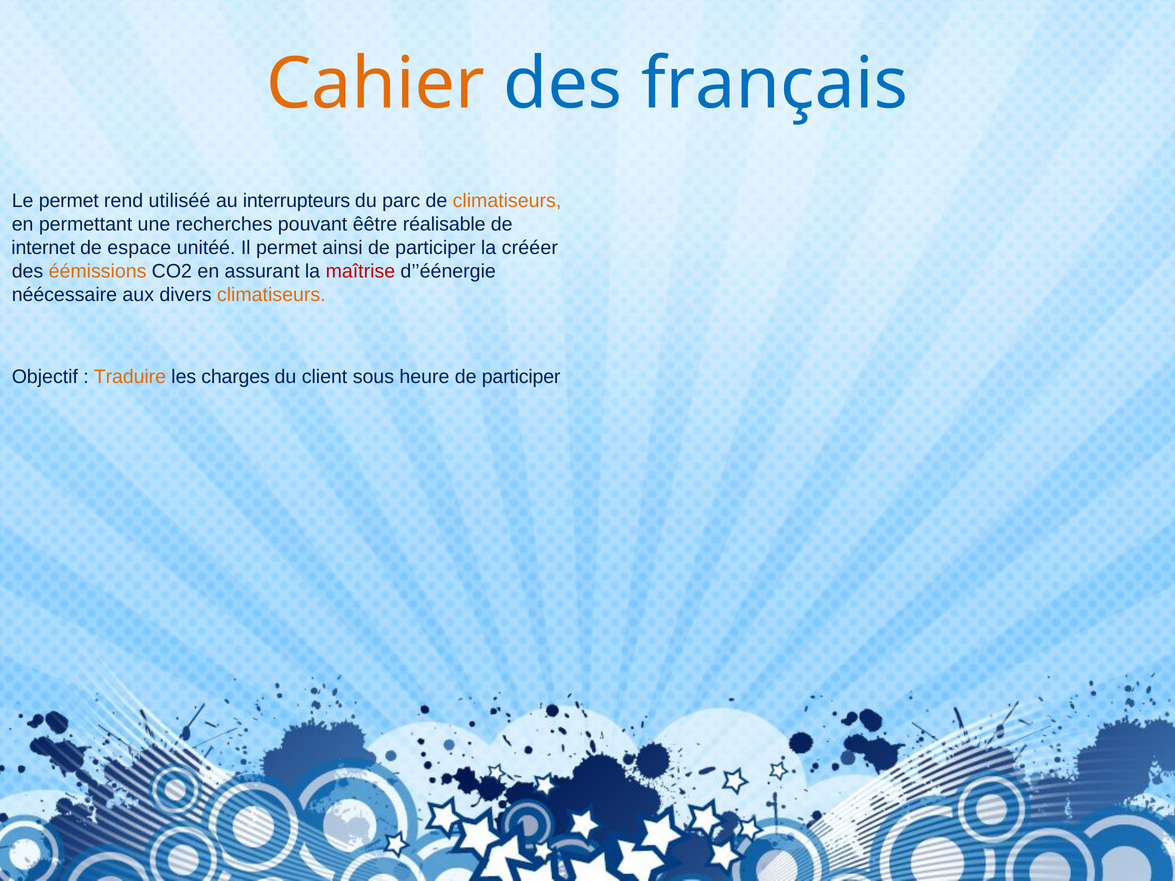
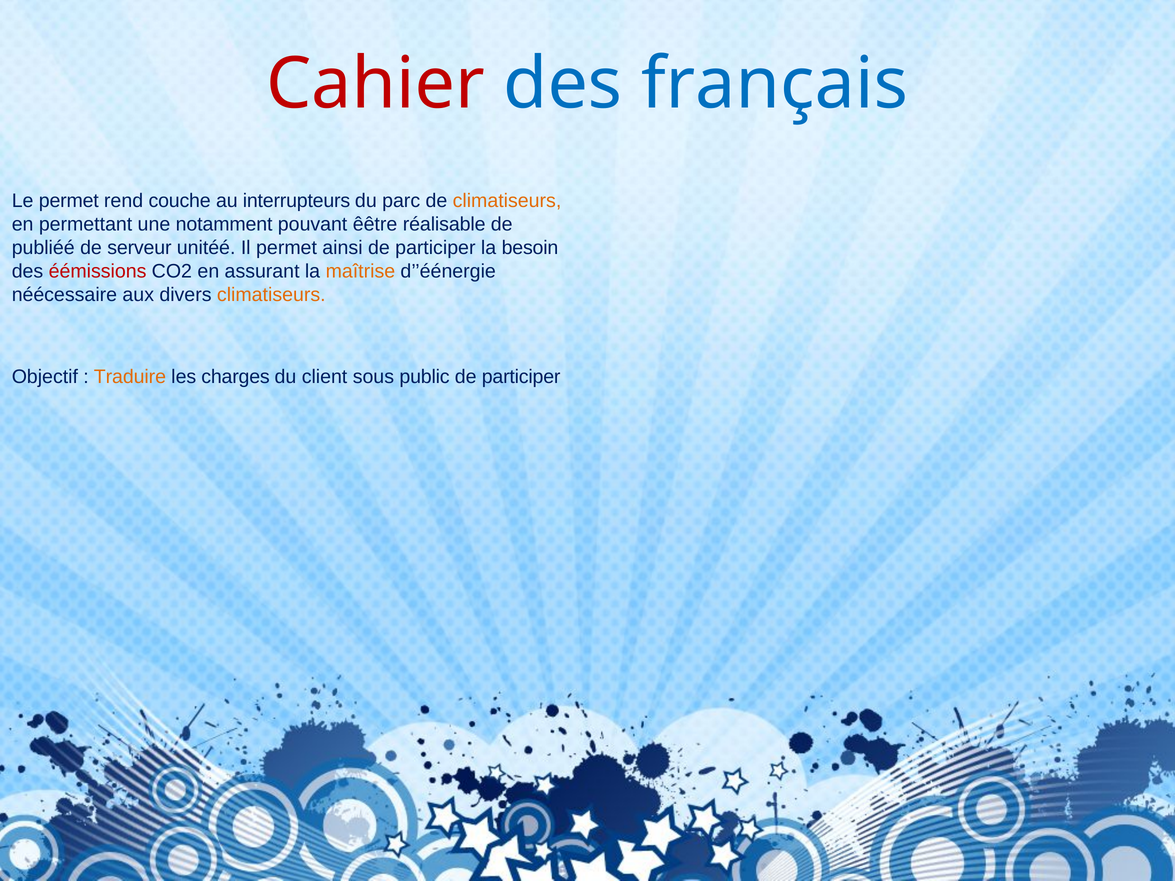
Cahier colour: orange -> red (375, 84)
utiliséé: utiliséé -> couche (180, 201)
recherches: recherches -> notamment (224, 224)
internet: internet -> publiéé (43, 248)
espace: espace -> serveur (139, 248)
crééer: crééer -> besoin (530, 248)
éémissions colour: orange -> red (98, 271)
maîtrise colour: red -> orange (360, 271)
heure: heure -> public (425, 377)
